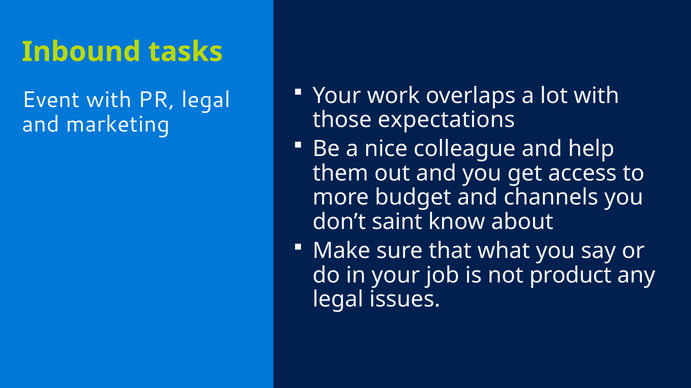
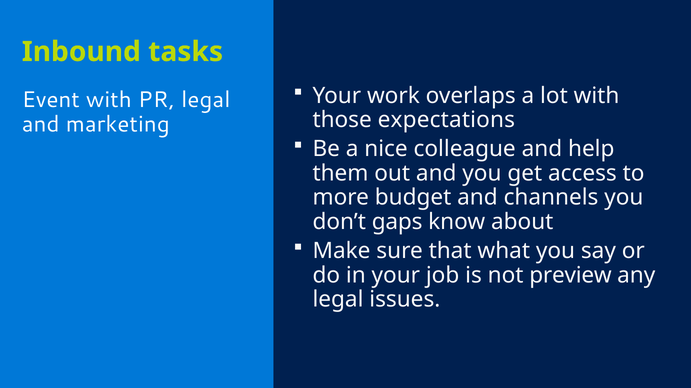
saint: saint -> gaps (397, 222)
product: product -> preview (570, 276)
